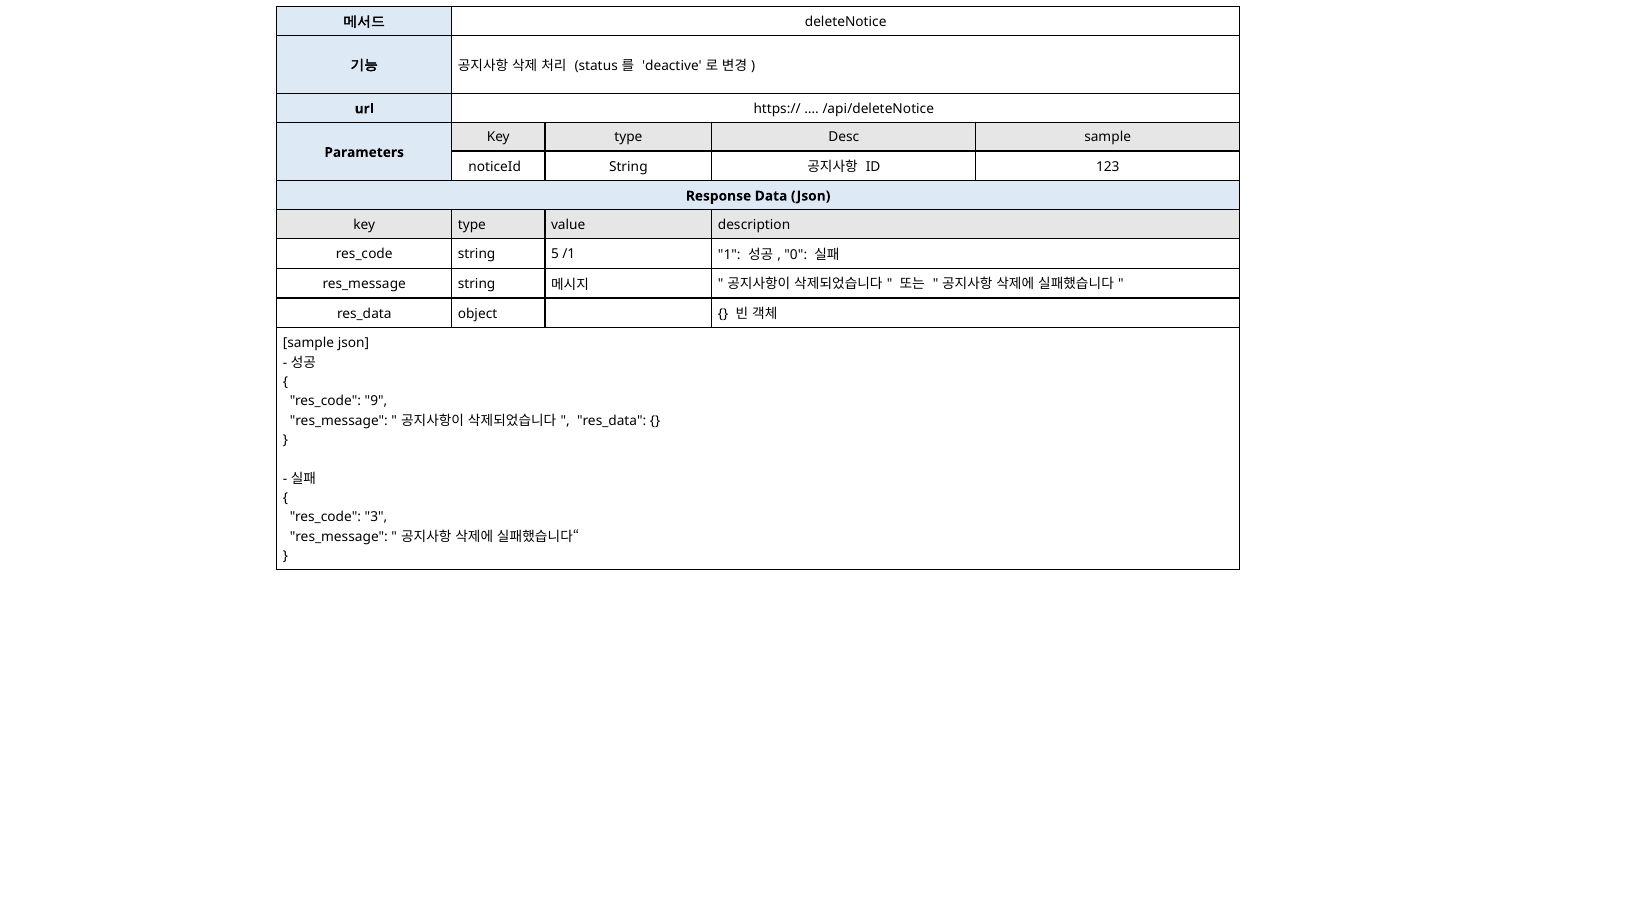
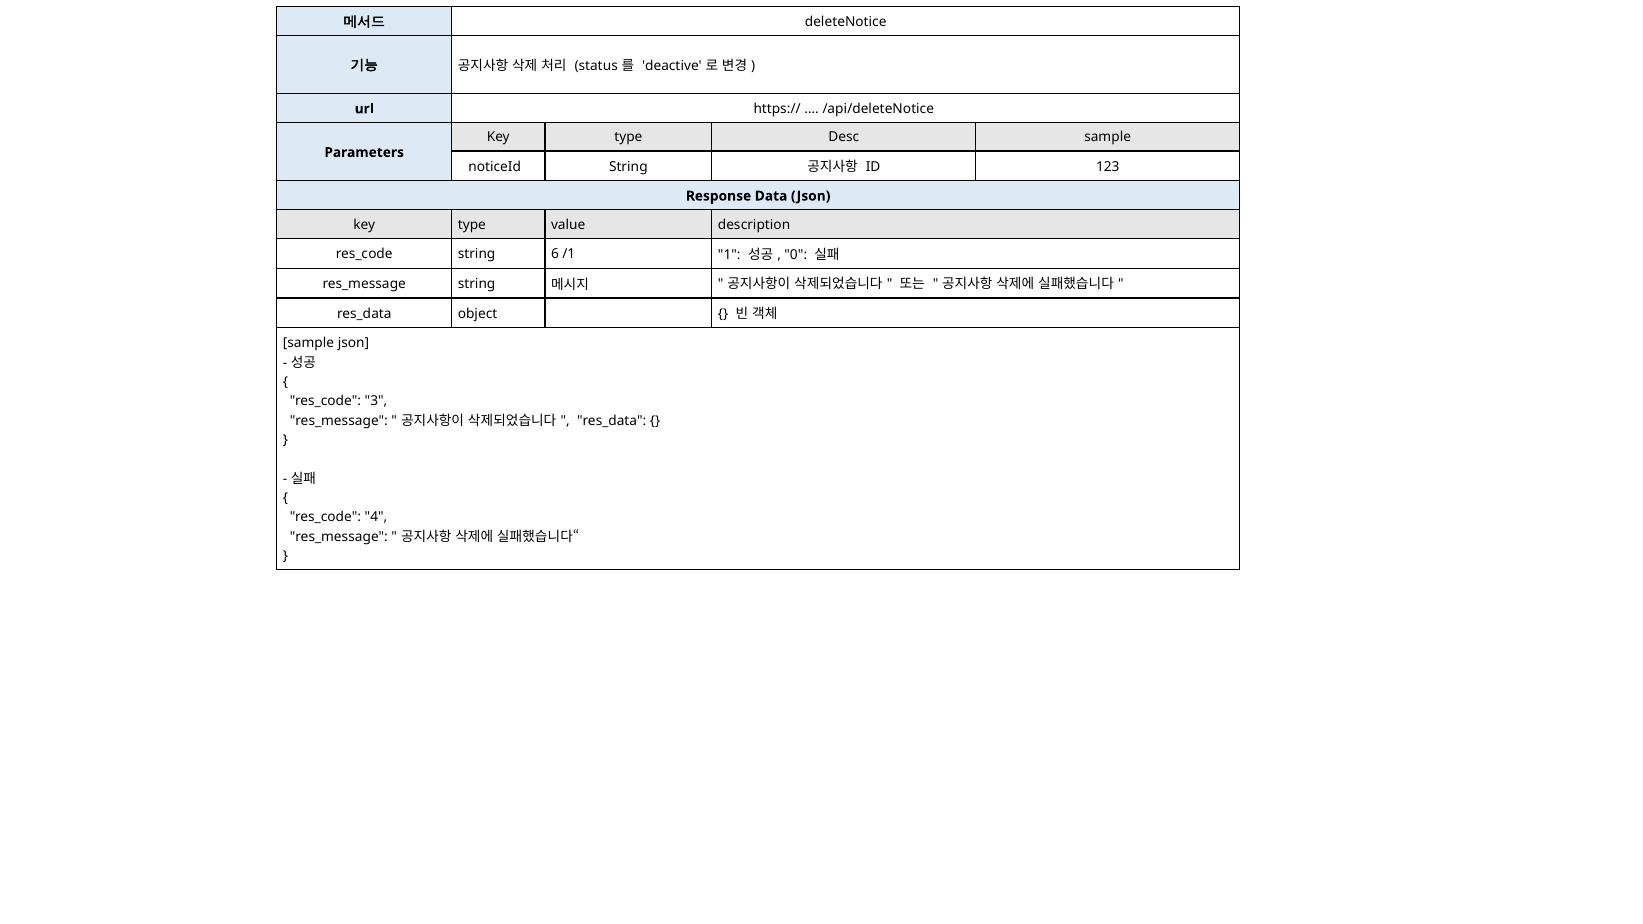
5: 5 -> 6 (555, 254)
9: 9 -> 3 (376, 401)
3: 3 -> 4 (376, 517)
